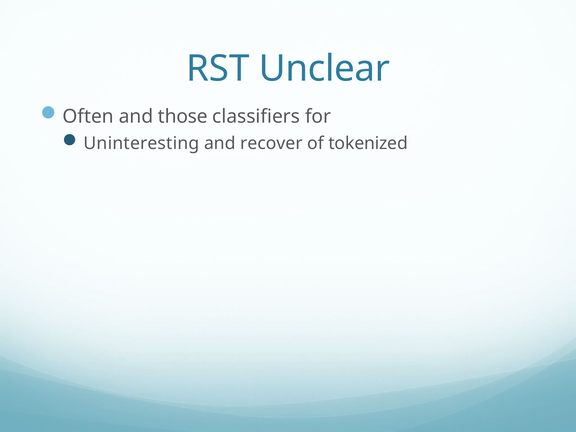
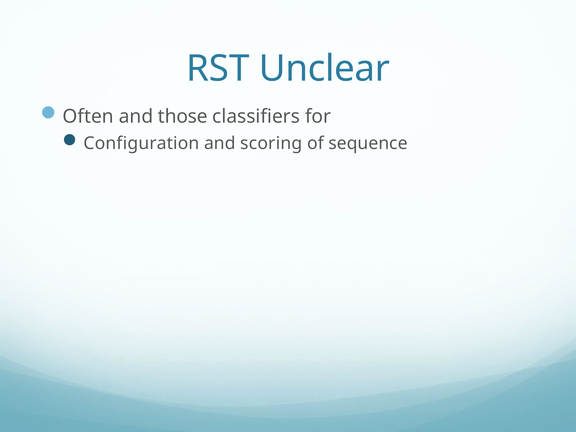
Uninteresting: Uninteresting -> Configuration (142, 143)
recover: recover -> scoring (271, 143)
tokenized: tokenized -> sequence (368, 143)
